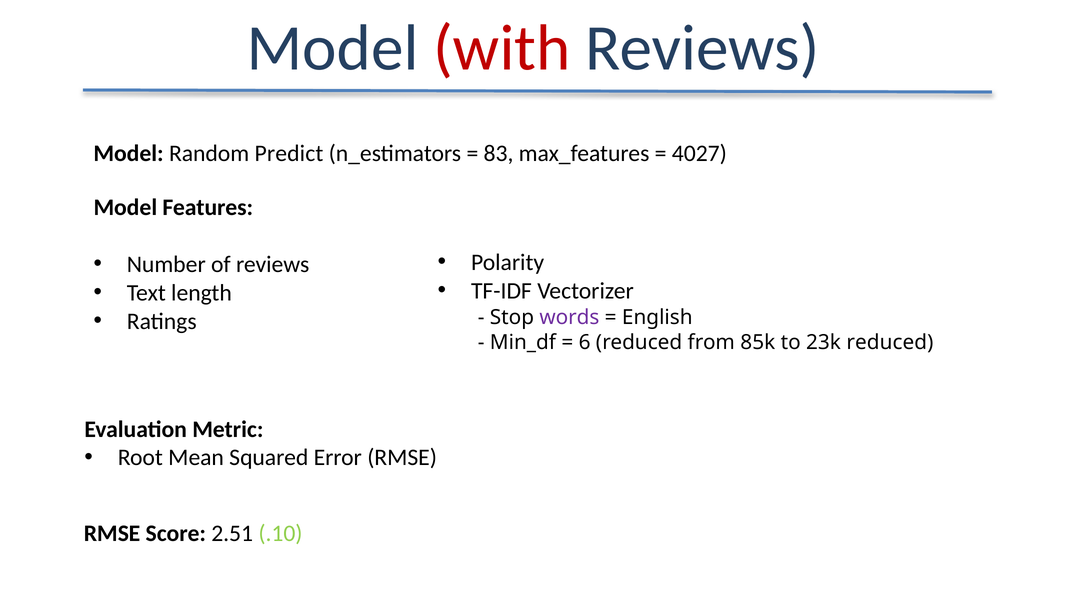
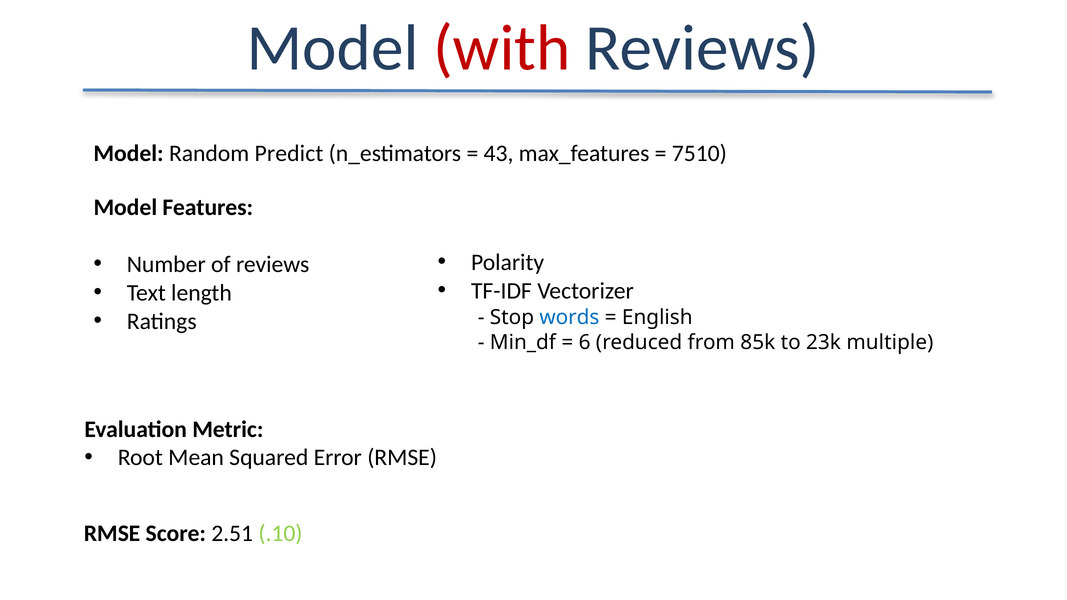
83: 83 -> 43 (498, 153)
4027: 4027 -> 7510 (699, 153)
words colour: purple -> blue (569, 317)
23k reduced: reduced -> multiple (890, 342)
